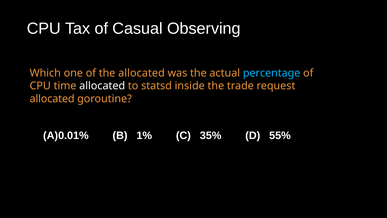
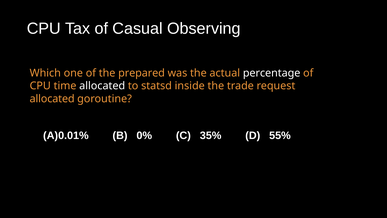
the allocated: allocated -> prepared (142, 73)
percentage colour: light blue -> white (272, 73)
1%: 1% -> 0% (144, 135)
